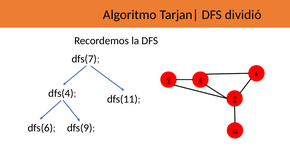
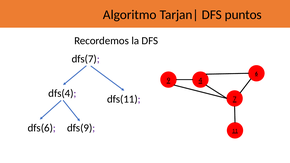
dividió: dividió -> puntos (243, 15)
